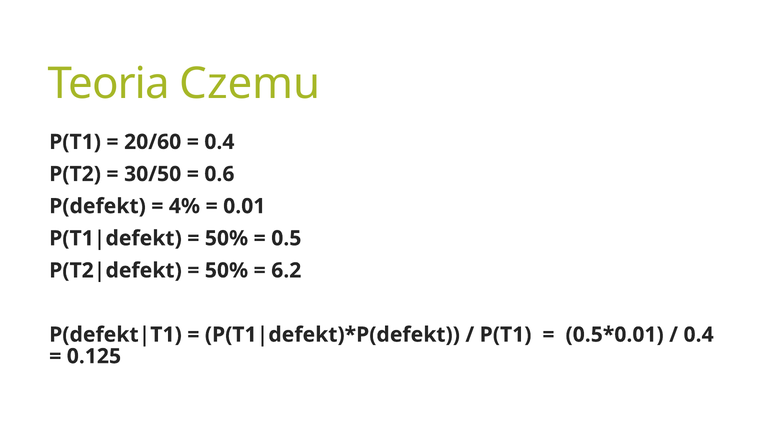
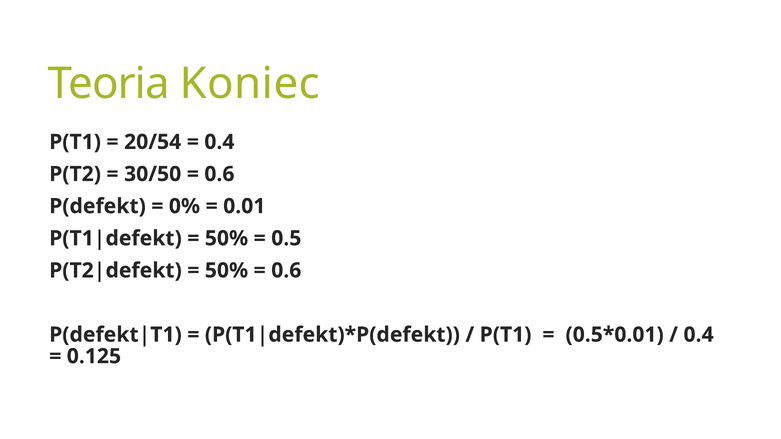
Czemu: Czemu -> Koniec (250, 84)
20/60: 20/60 -> 20/54 (153, 142)
4%: 4% -> 0% (184, 206)
6.2: 6.2 -> 0.6 (286, 271)
